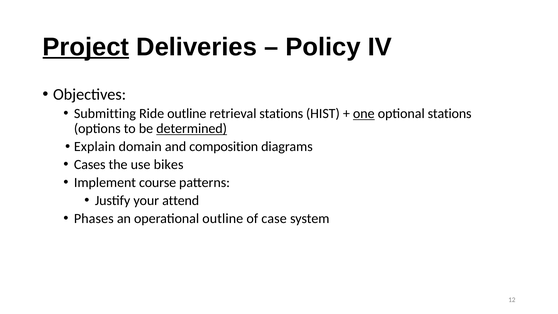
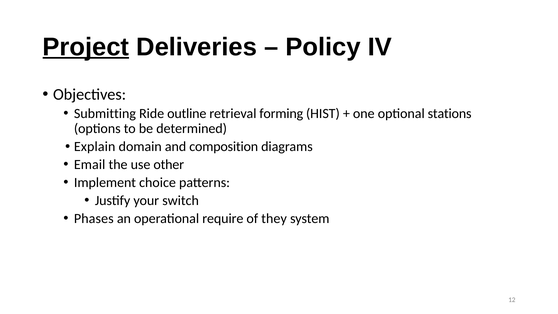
retrieval stations: stations -> forming (281, 114)
one underline: present -> none (364, 114)
determined underline: present -> none (192, 129)
Cases: Cases -> Email (90, 165)
bikes: bikes -> other (169, 165)
course: course -> choice (157, 182)
attend: attend -> switch (181, 200)
operational outline: outline -> require (223, 218)
case: case -> they (274, 218)
